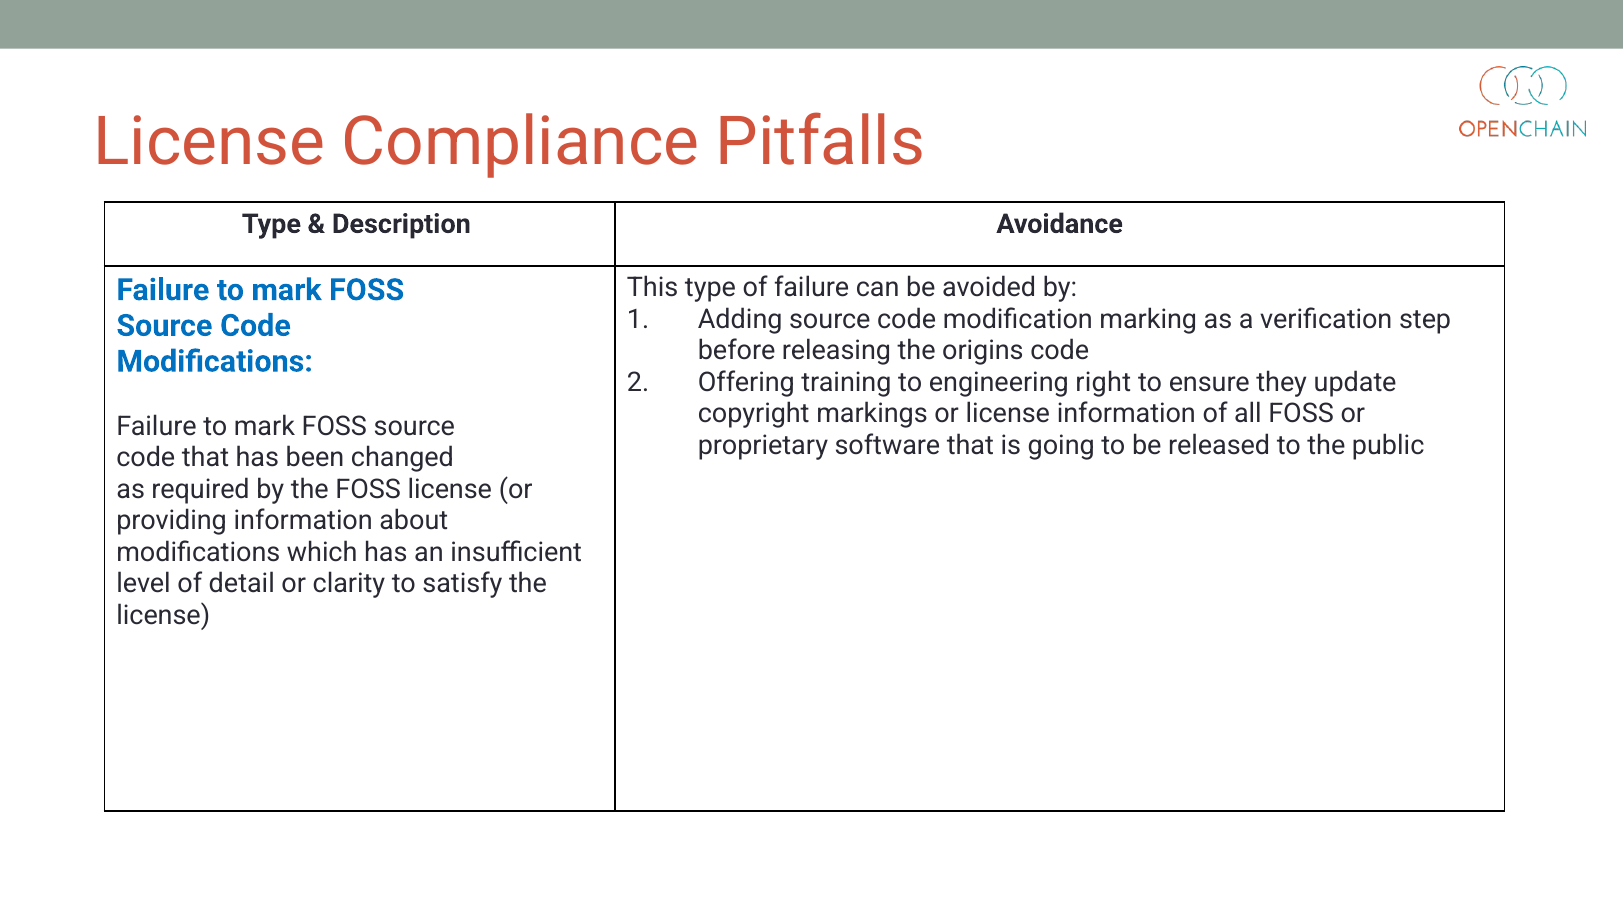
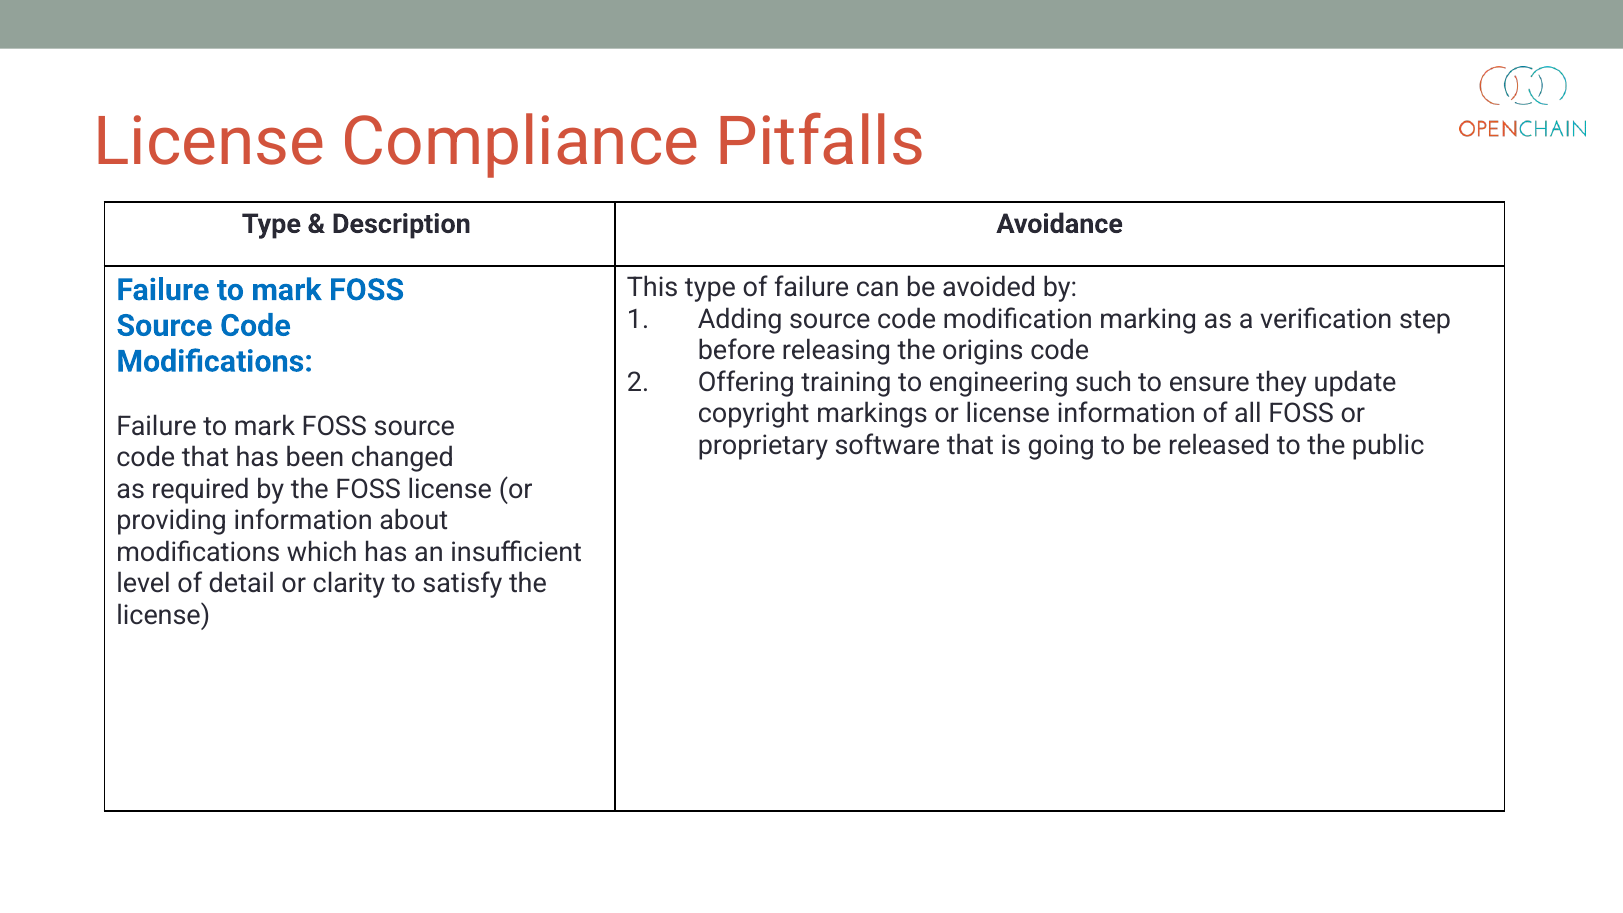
right: right -> such (1104, 382)
